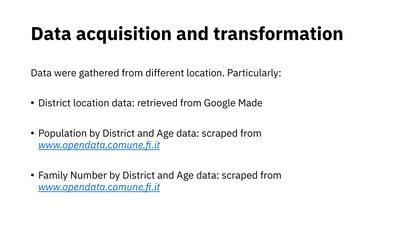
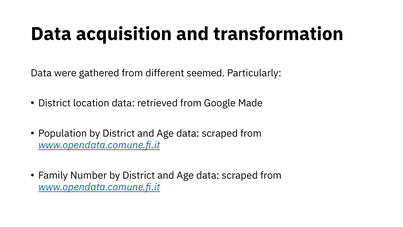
different location: location -> seemed (206, 73)
